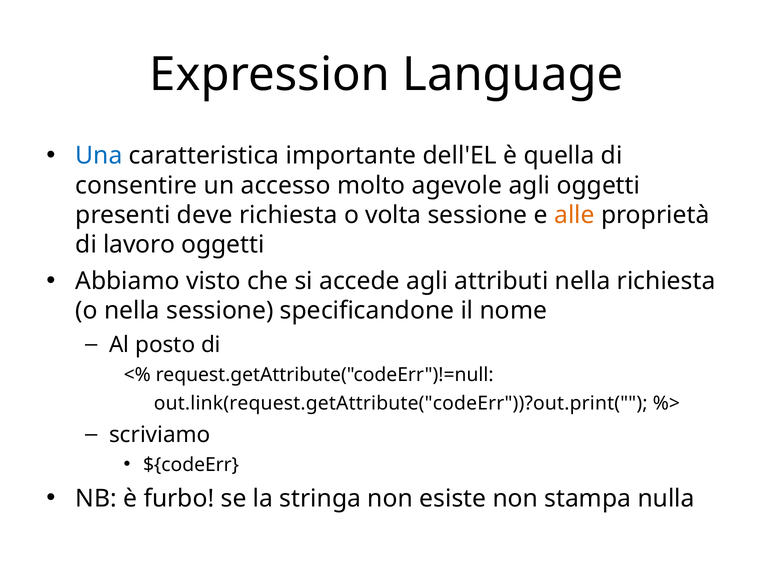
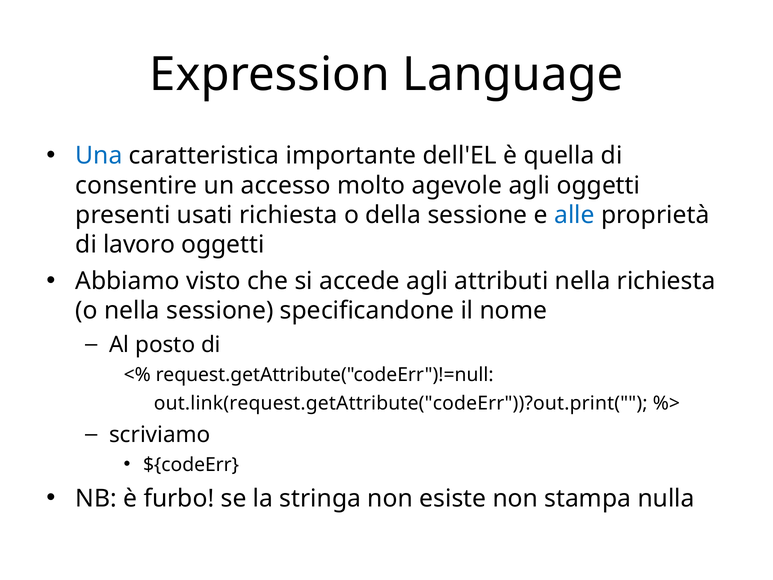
deve: deve -> usati (205, 215)
volta: volta -> della (393, 215)
alle colour: orange -> blue (574, 215)
